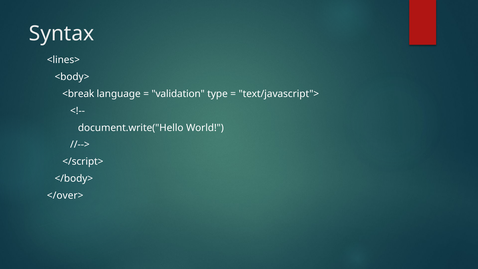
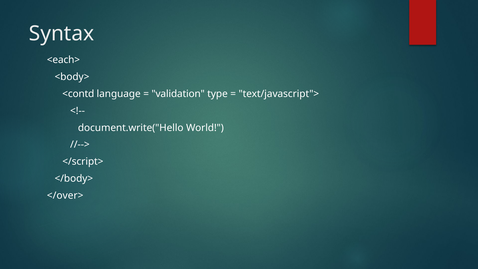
<lines>: <lines> -> <each> (63, 60)
<break: <break -> <contd (78, 94)
